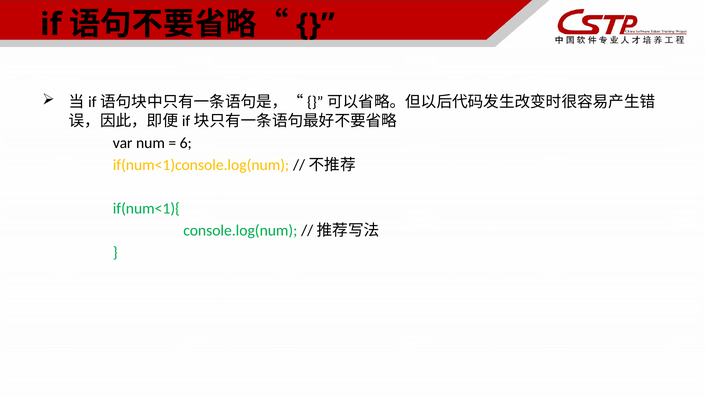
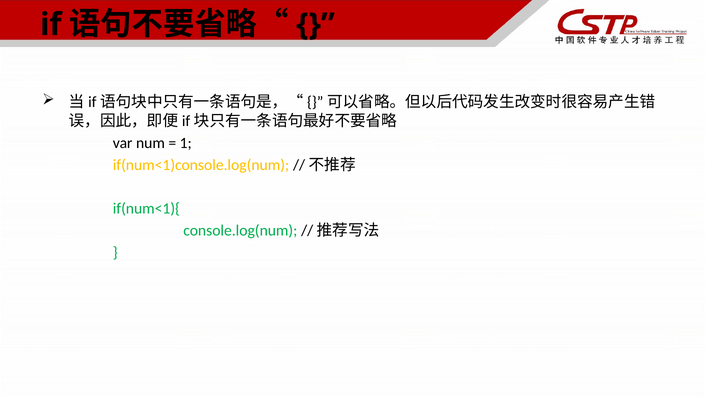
6: 6 -> 1 (186, 143)
